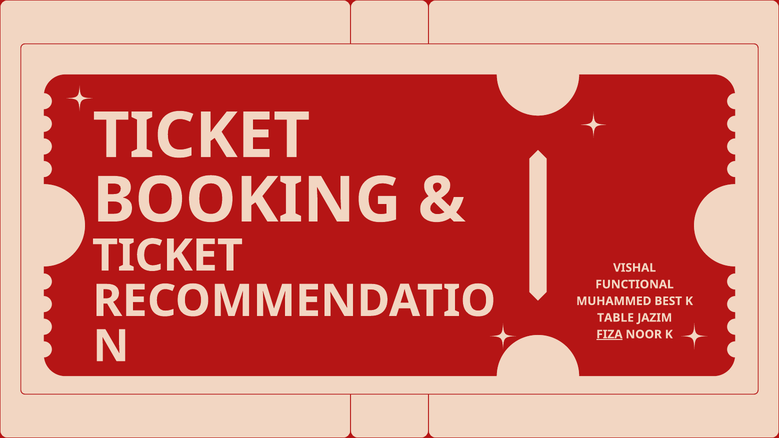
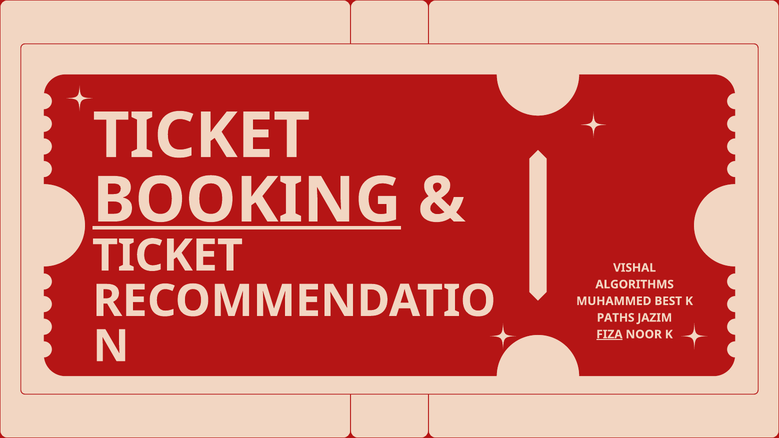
BOOKING underline: none -> present (247, 200)
FUNCTIONAL: FUNCTIONAL -> ALGORITHMS (635, 285)
TABLE: TABLE -> PATHS (616, 318)
